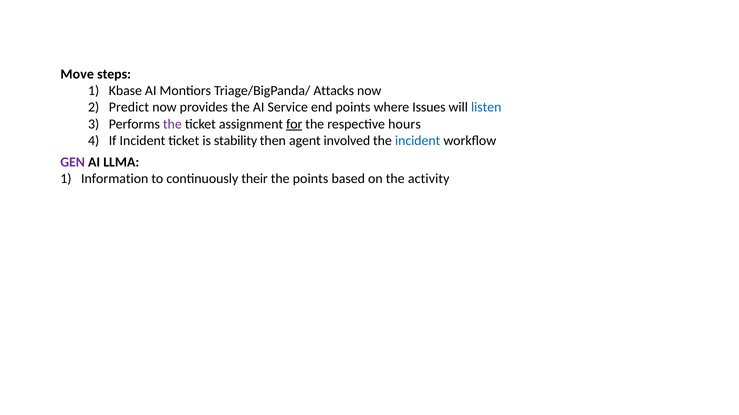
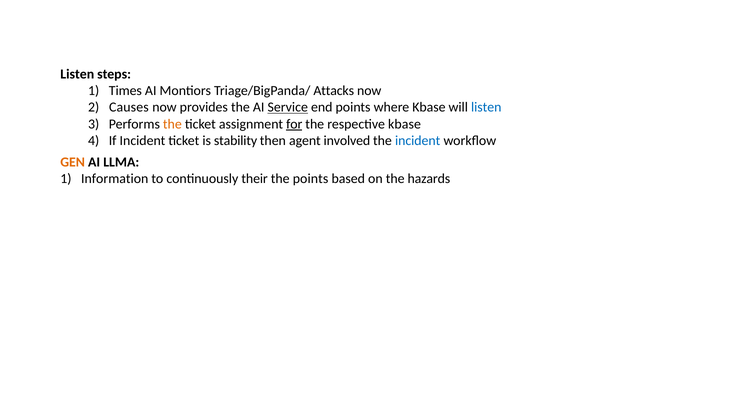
Move: Move -> Listen (77, 74)
Kbase: Kbase -> Times (125, 91)
Predict: Predict -> Causes (129, 108)
Service underline: none -> present (288, 108)
where Issues: Issues -> Kbase (429, 108)
the colour: purple -> orange (172, 124)
respective hours: hours -> kbase (405, 124)
GEN colour: purple -> orange (73, 162)
activity: activity -> hazards (429, 179)
